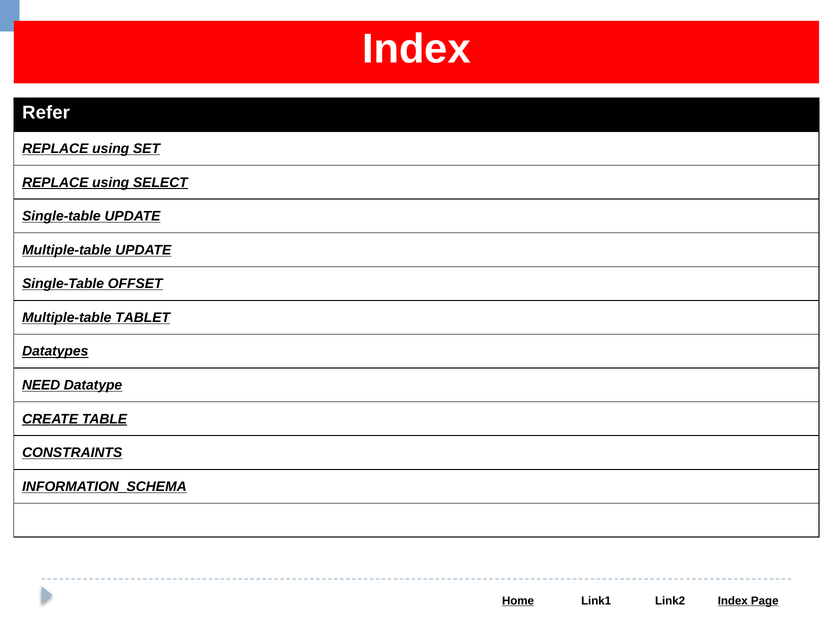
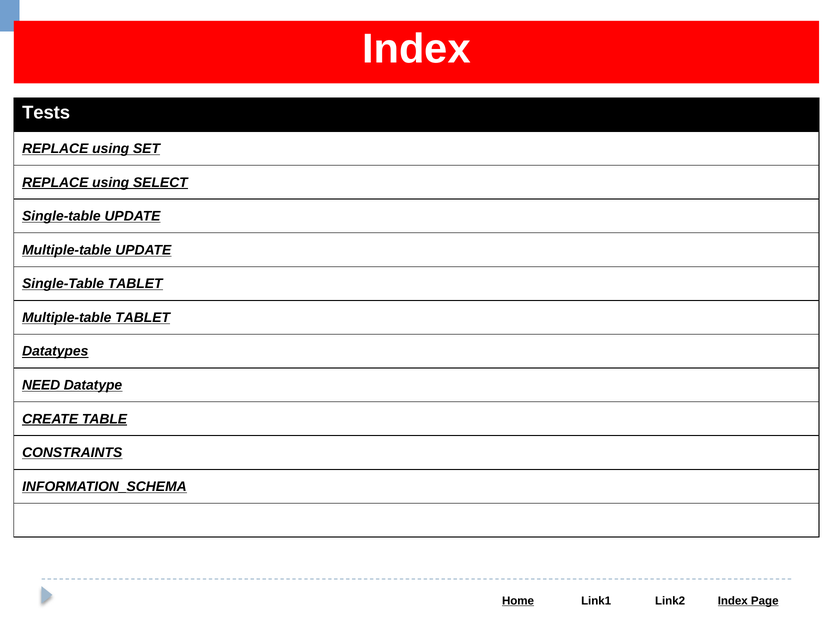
Refer: Refer -> Tests (46, 112)
Single-Table OFFSET: OFFSET -> TABLET (135, 284)
